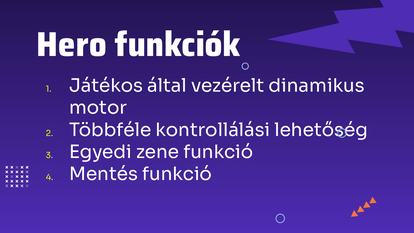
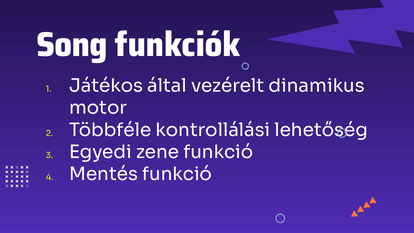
Hero: Hero -> Song (72, 45)
